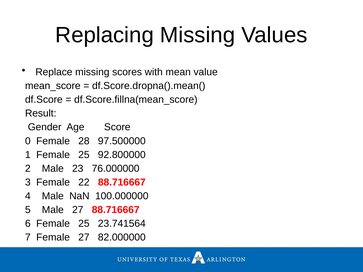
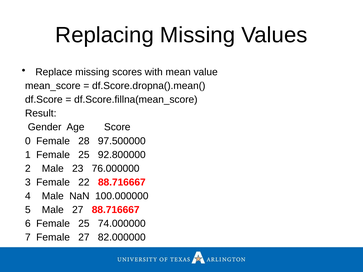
23.741564: 23.741564 -> 74.000000 (122, 224)
